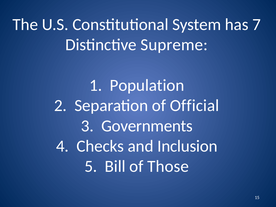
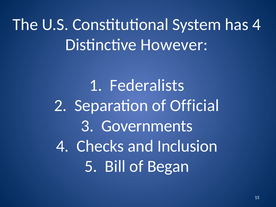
has 7: 7 -> 4 (257, 25)
Supreme: Supreme -> However (174, 45)
Population: Population -> Federalists (147, 85)
Those: Those -> Began (168, 166)
